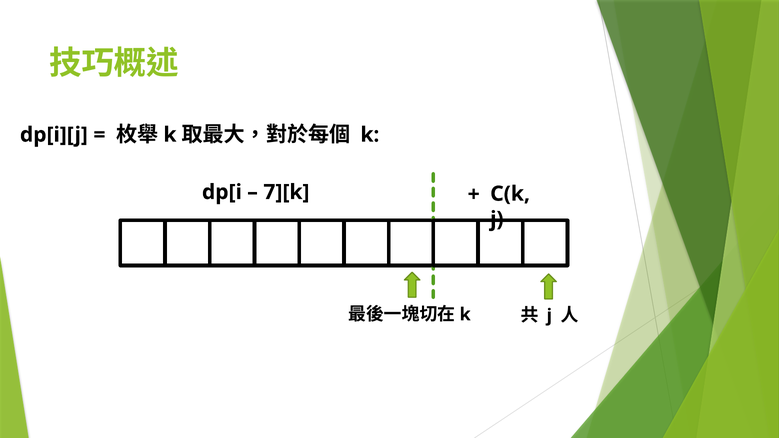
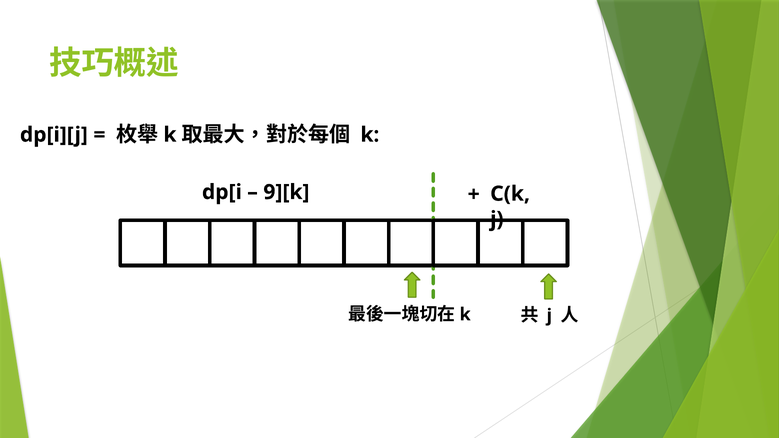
7][k: 7][k -> 9][k (286, 192)
